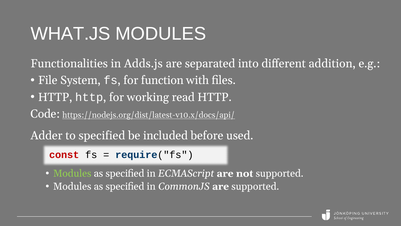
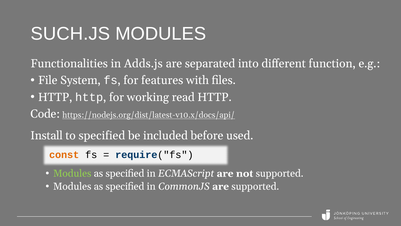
WHAT.JS: WHAT.JS -> SUCH.JS (70, 34)
addition: addition -> function (332, 63)
function: function -> features (162, 80)
Adder: Adder -> Install (47, 135)
const colour: red -> orange (64, 155)
